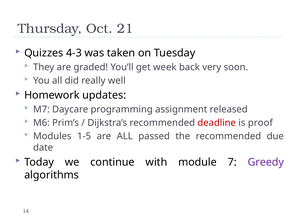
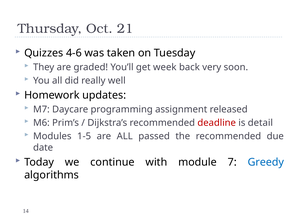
4-3: 4-3 -> 4-6 (74, 53)
proof: proof -> detail (260, 123)
Greedy colour: purple -> blue (266, 163)
